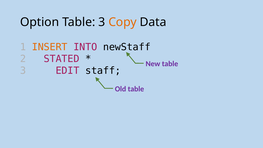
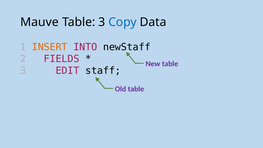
Option: Option -> Mauve (40, 22)
Copy colour: orange -> blue (123, 22)
STATED: STATED -> FIELDS (62, 59)
